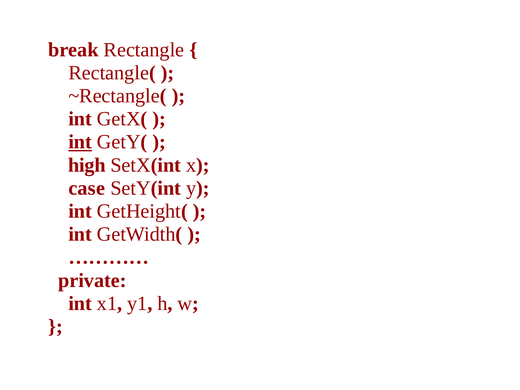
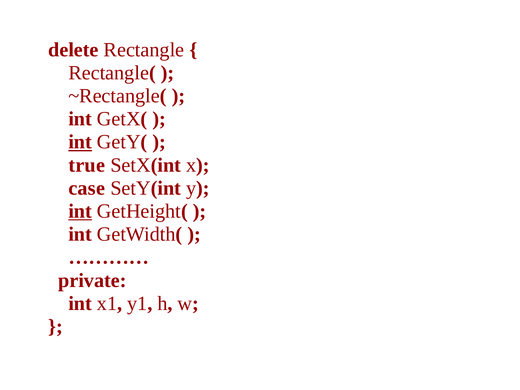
break: break -> delete (73, 50)
high: high -> true (87, 165)
int underline: none -> present (80, 211)
